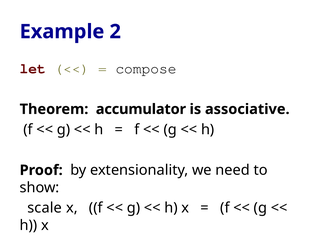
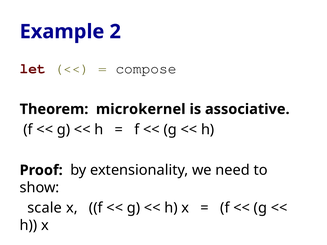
accumulator: accumulator -> microkernel (141, 109)
